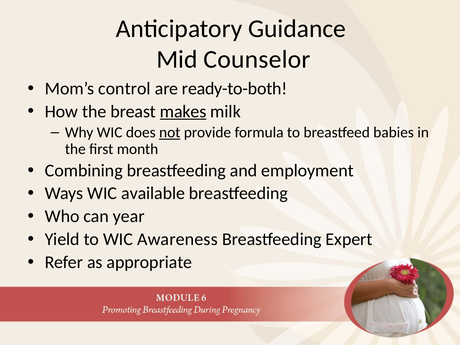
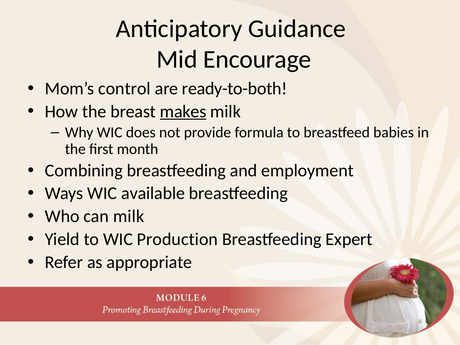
Counselor: Counselor -> Encourage (257, 59)
not underline: present -> none (170, 132)
can year: year -> milk (129, 216)
Awareness: Awareness -> Production (177, 239)
